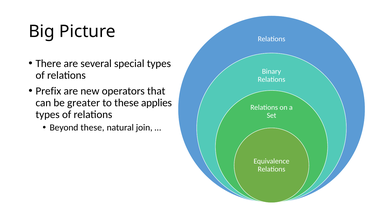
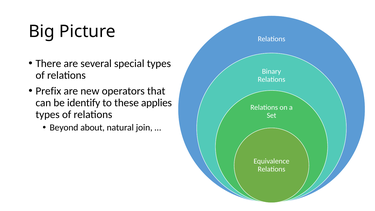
greater: greater -> identify (84, 103)
Beyond these: these -> about (93, 127)
